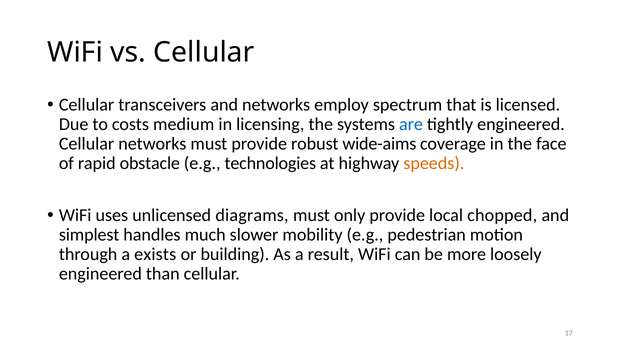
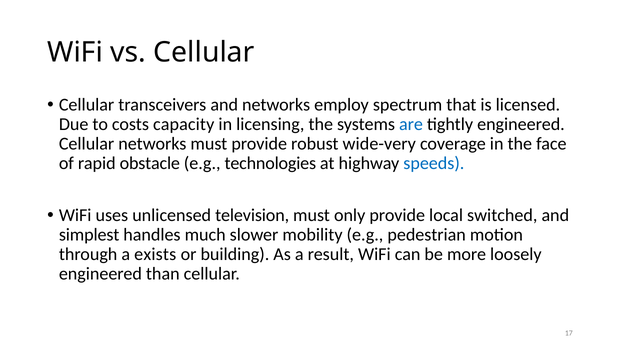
medium: medium -> capacity (184, 124)
wide-aims: wide-aims -> wide-very (379, 144)
speeds colour: orange -> blue (434, 163)
diagrams: diagrams -> television (252, 215)
chopped: chopped -> switched (502, 215)
